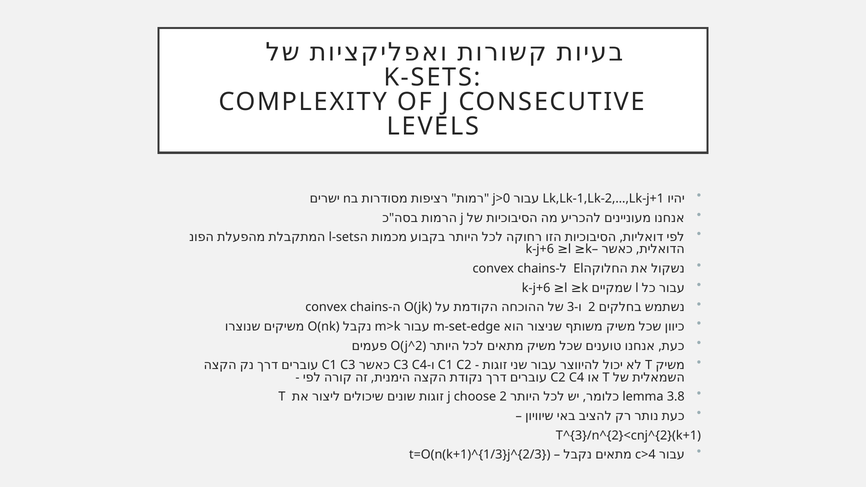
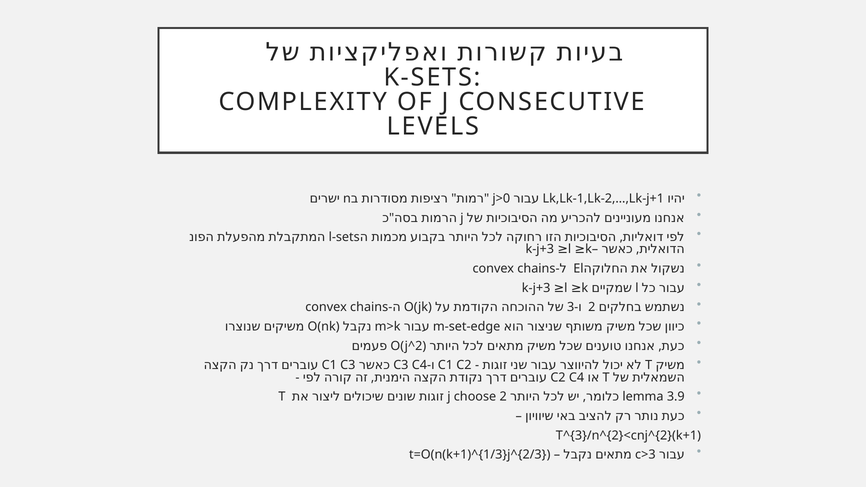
k-j+6: k-j+6 -> k-j+3 (540, 249)
k-j+6: k-j+6 -> k-j+3 (536, 288)
3.8: 3.8 -> 3.9 (676, 397)
c>4: c>4 -> c>3 (645, 455)
